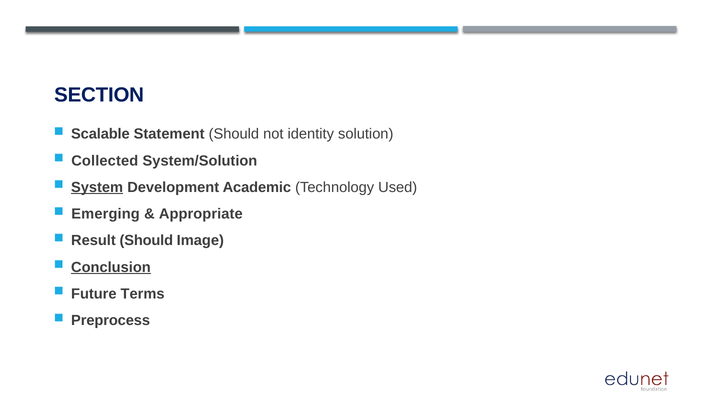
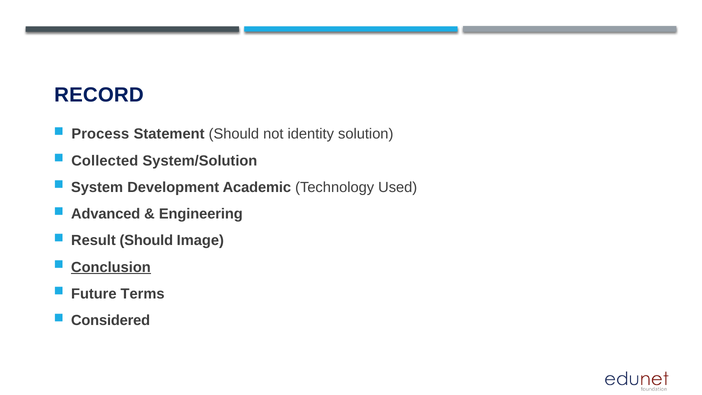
SECTION: SECTION -> RECORD (99, 95)
Scalable: Scalable -> Process (100, 134)
System underline: present -> none (97, 187)
Emerging: Emerging -> Advanced (106, 214)
Appropriate: Appropriate -> Engineering (201, 214)
Preprocess: Preprocess -> Considered (111, 320)
